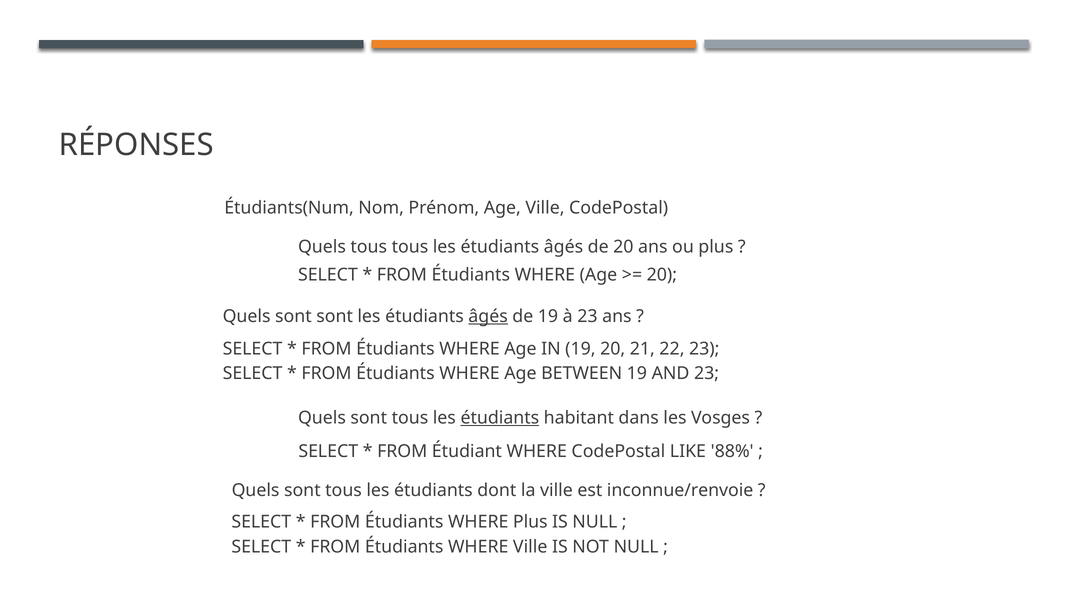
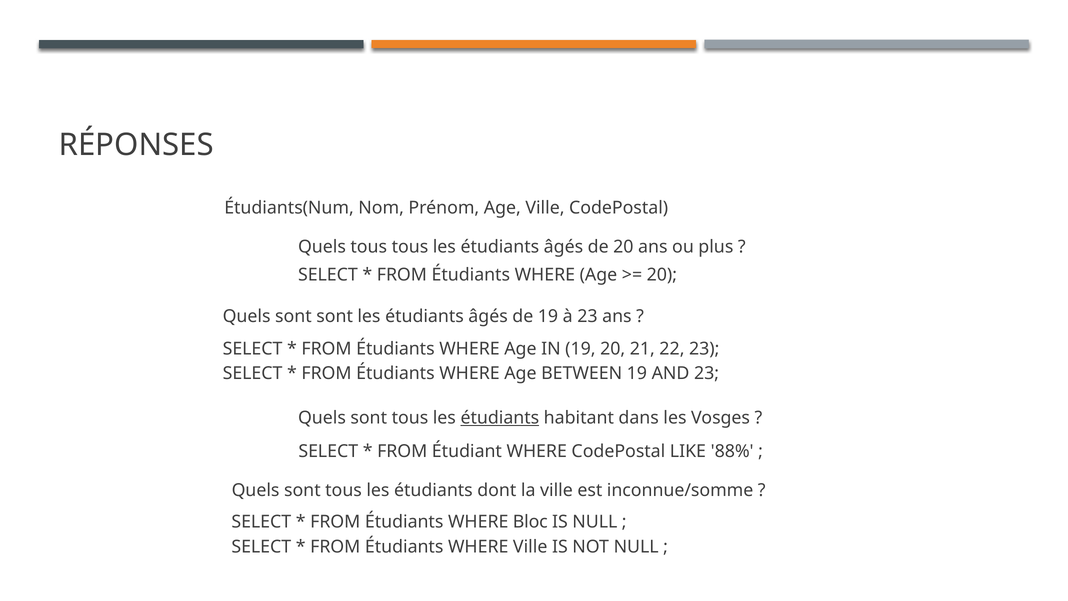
âgés underline: present -> none (488, 316)
inconnue/renvoie: inconnue/renvoie -> inconnue/somme (680, 490)
WHERE Plus: Plus -> Bloc (530, 521)
